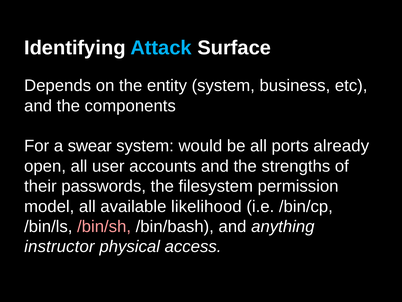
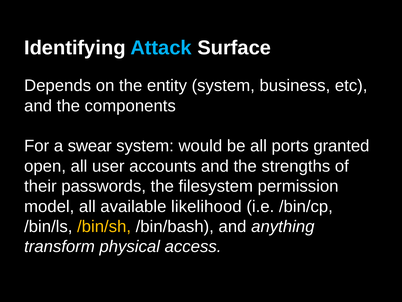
already: already -> granted (341, 146)
/bin/sh colour: pink -> yellow (104, 226)
instructor: instructor -> transform (59, 246)
